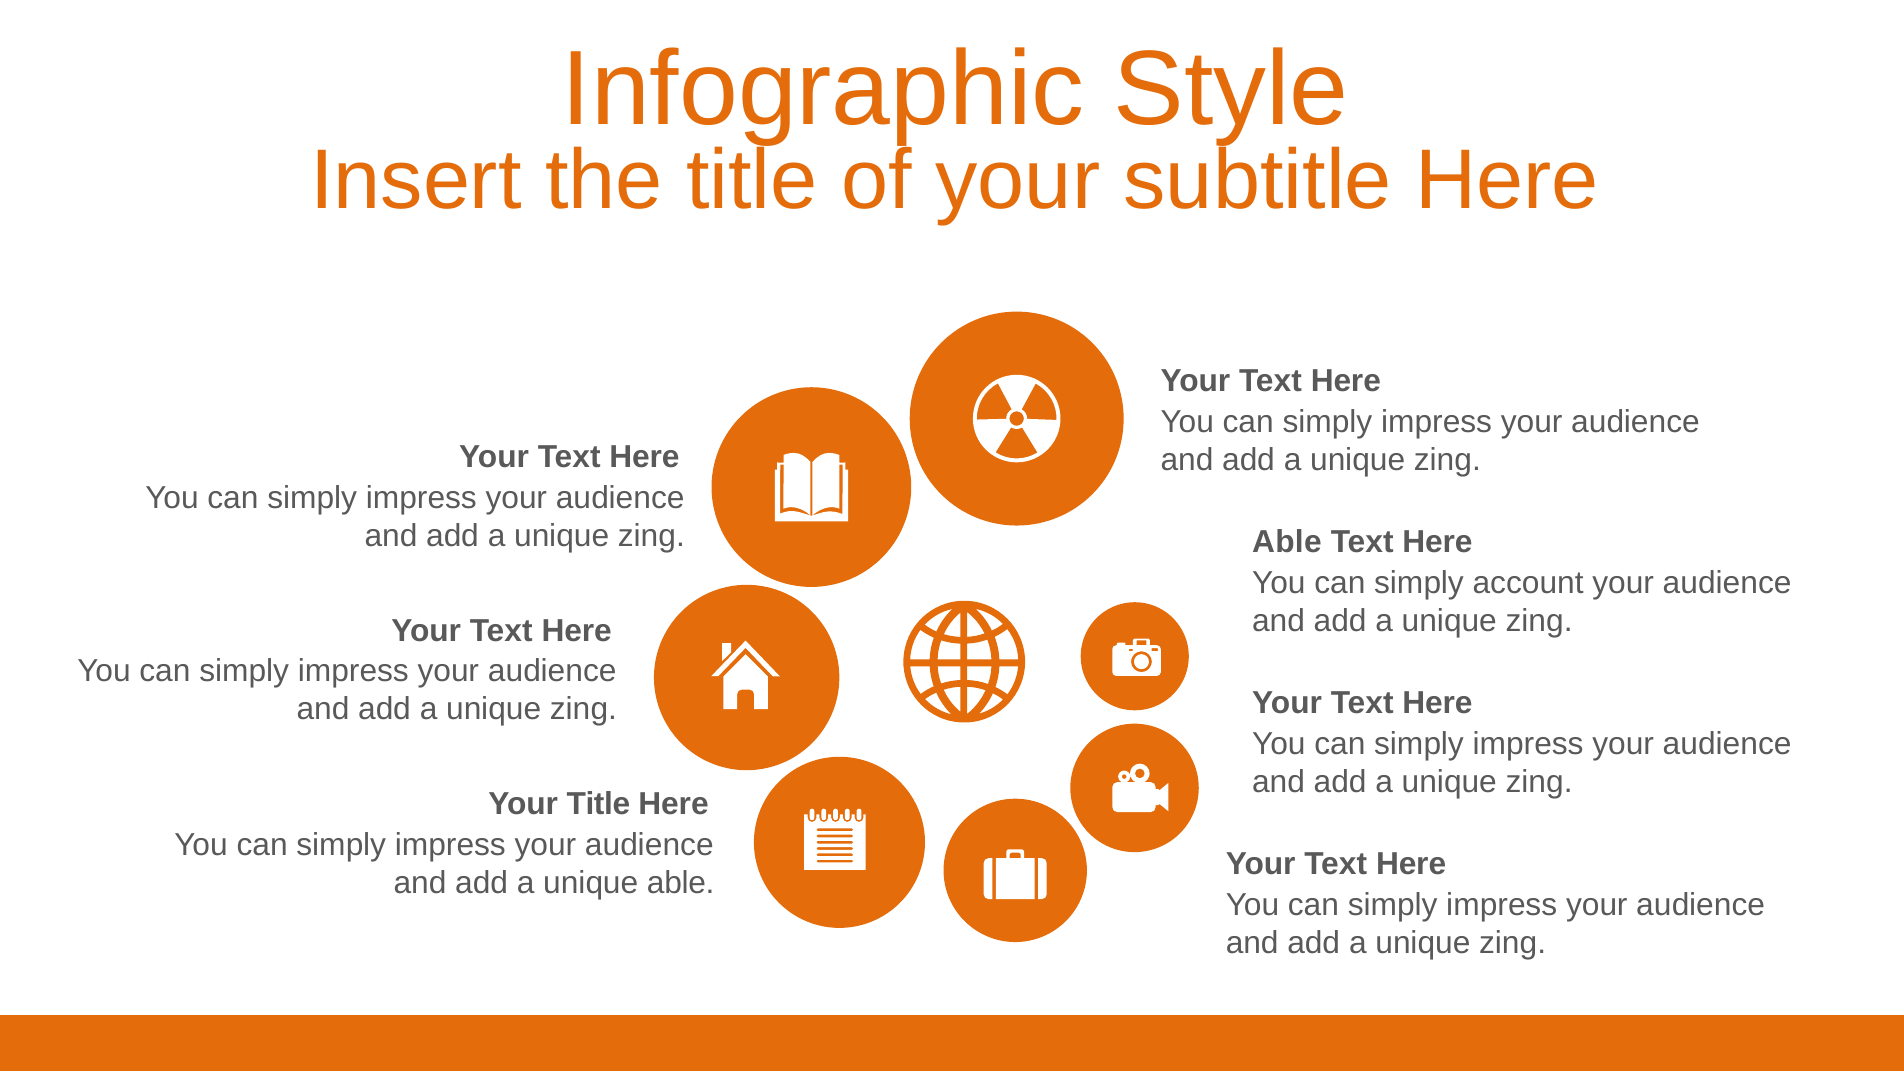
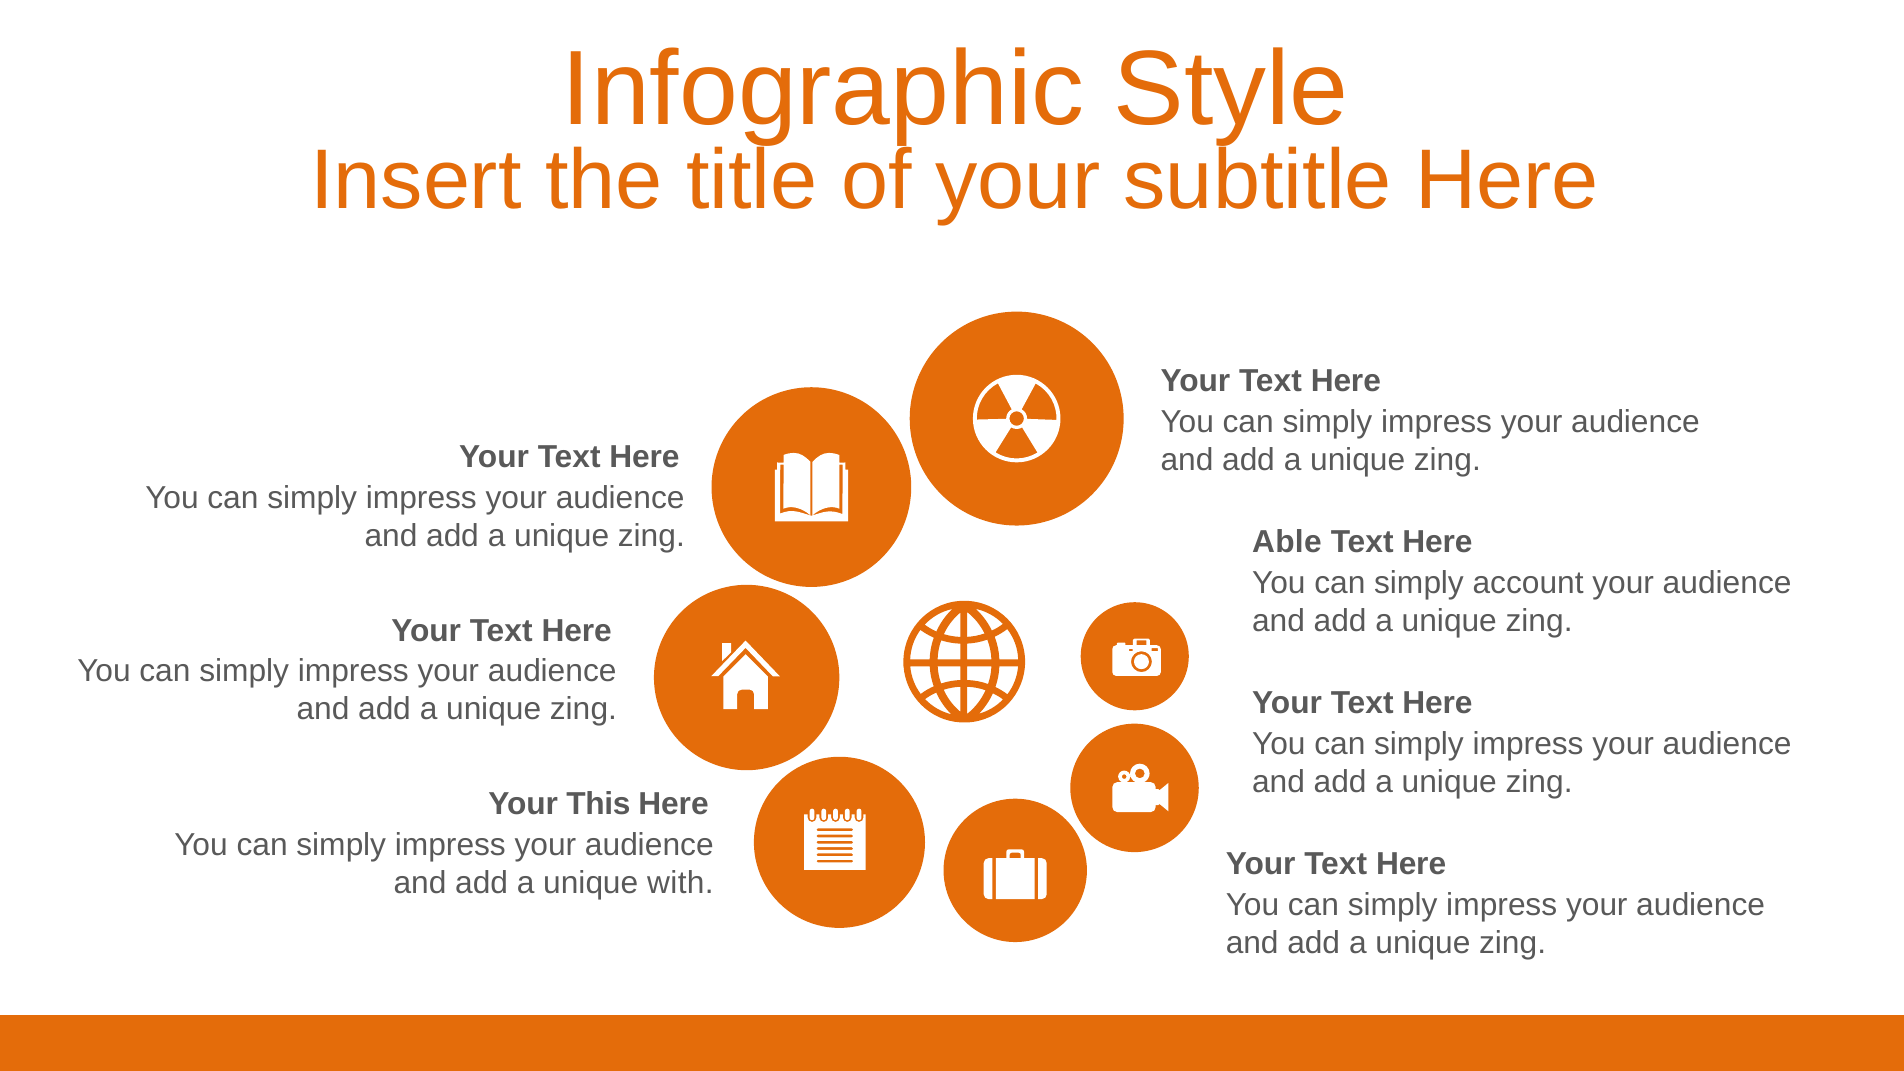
Your Title: Title -> This (598, 804)
unique able: able -> with (680, 883)
